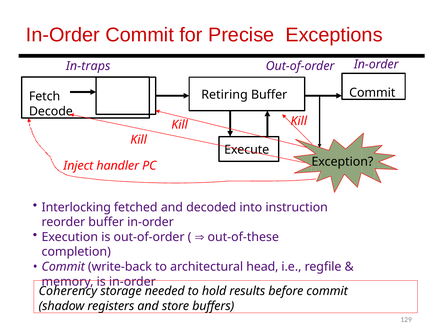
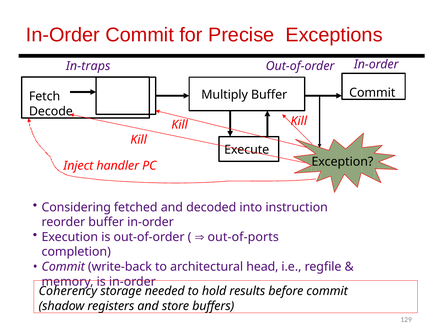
Retiring: Retiring -> Multiply (225, 95)
Interlocking: Interlocking -> Considering (76, 207)
out-of-these: out-of-these -> out-of-ports (243, 237)
